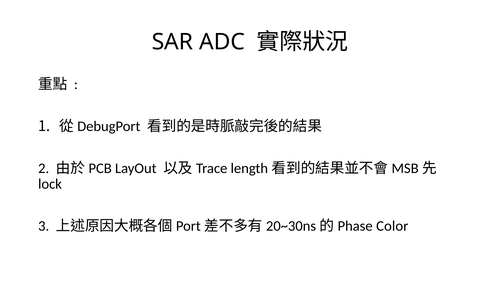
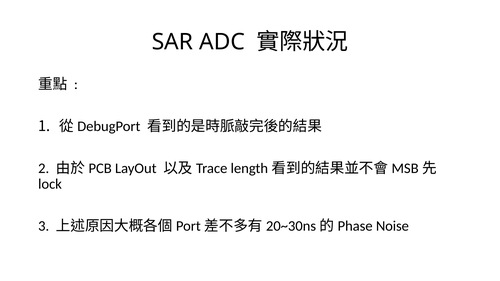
Color: Color -> Noise (392, 226)
